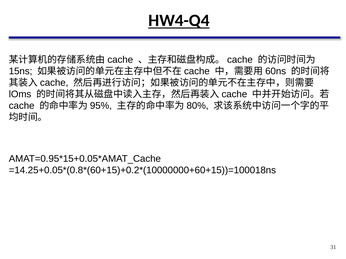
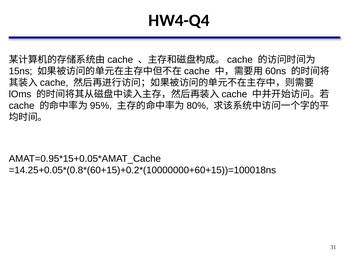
HW4-Q4 underline: present -> none (179, 21)
